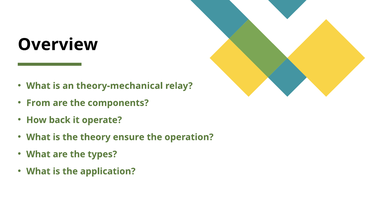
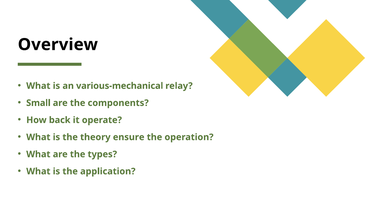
theory-mechanical: theory-mechanical -> various-mechanical (120, 86)
From: From -> Small (38, 103)
